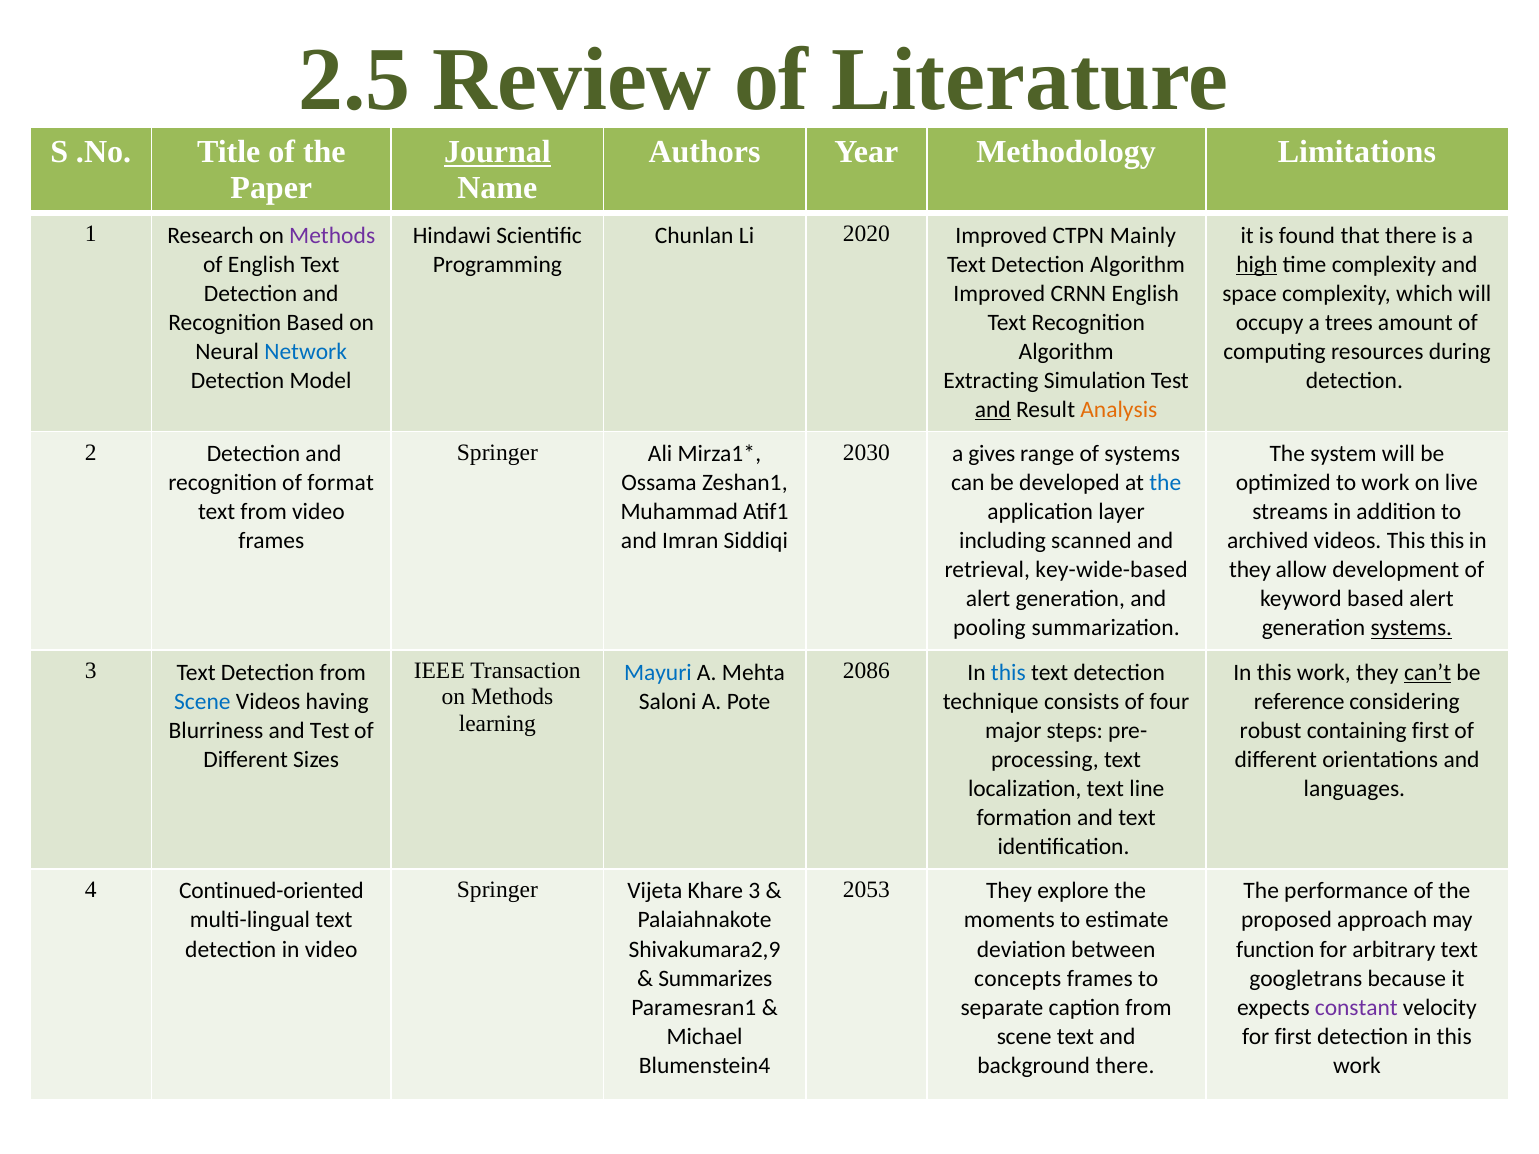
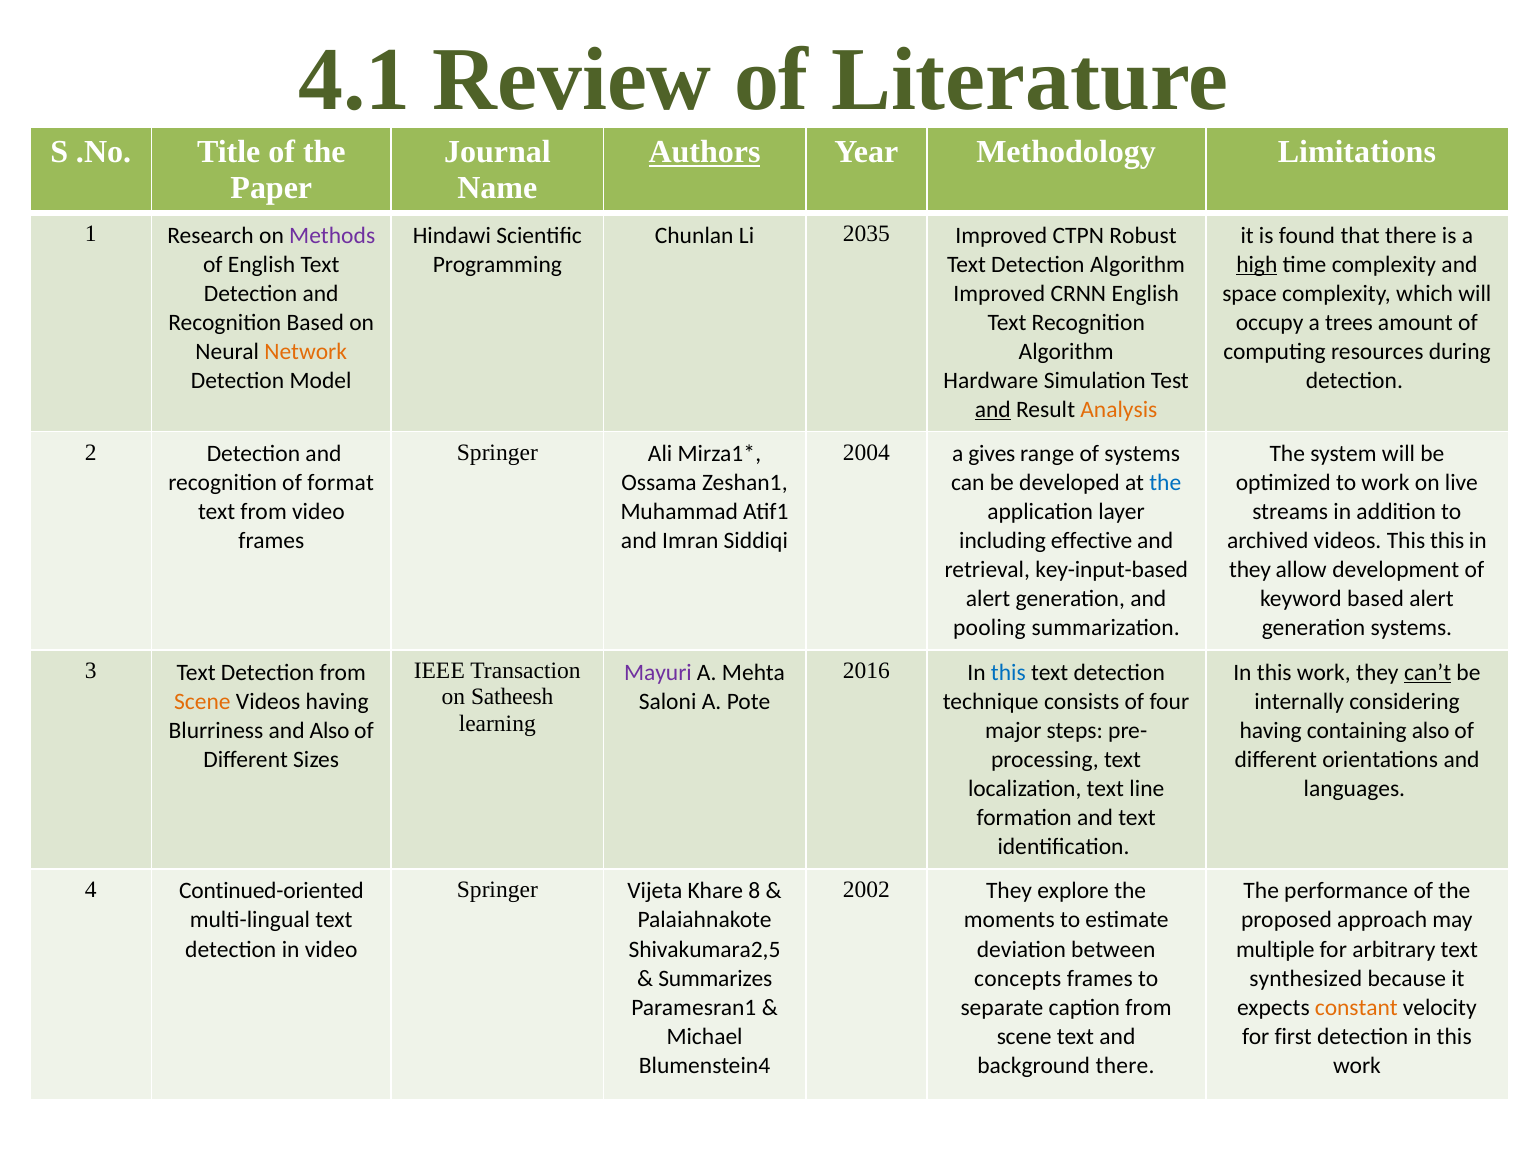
2.5: 2.5 -> 4.1 (354, 80)
Journal underline: present -> none (497, 152)
Authors underline: none -> present (705, 152)
2020: 2020 -> 2035 (866, 234)
Mainly: Mainly -> Robust (1143, 236)
Network colour: blue -> orange (306, 352)
Extracting: Extracting -> Hardware (991, 381)
2030: 2030 -> 2004 (866, 453)
scanned: scanned -> effective (1092, 541)
key-wide-based: key-wide-based -> key-input-based (1112, 570)
systems underline: present -> none (1411, 628)
2086: 2086 -> 2016 (866, 671)
Mayuri colour: blue -> purple (658, 673)
Methods: Methods -> Satheesh (512, 697)
Scene colour: blue -> orange (202, 702)
reference: reference -> internally (1299, 702)
and Test: Test -> Also (330, 731)
robust: robust -> having (1271, 731)
containing first: first -> also (1431, 731)
Khare 3: 3 -> 8 (754, 891)
2053: 2053 -> 2002 (866, 890)
Shivakumara2,9: Shivakumara2,9 -> Shivakumara2,5 (704, 949)
function: function -> multiple (1275, 949)
googletrans: googletrans -> synthesized (1306, 978)
constant colour: purple -> orange (1356, 1007)
